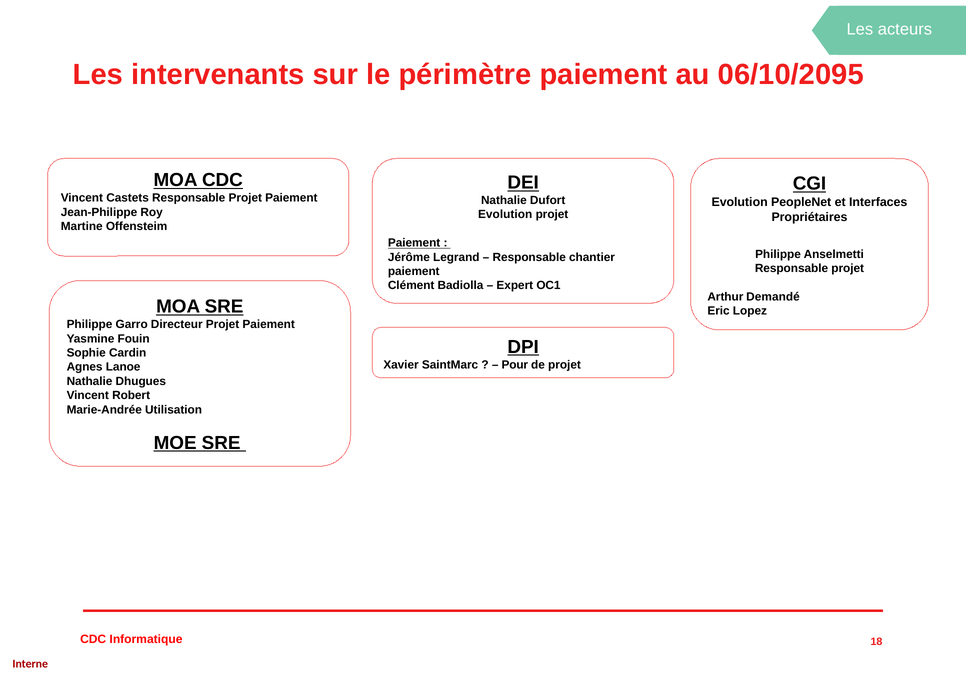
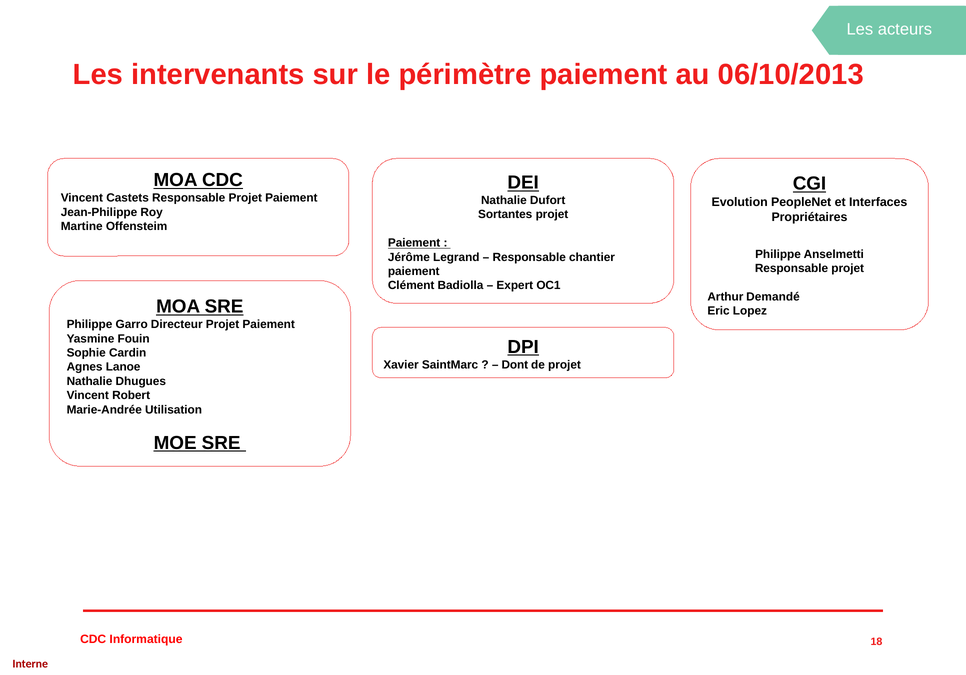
06/10/2095: 06/10/2095 -> 06/10/2013 (791, 75)
Evolution: Evolution -> Sortantes (505, 215)
Pour: Pour -> Dont (515, 365)
